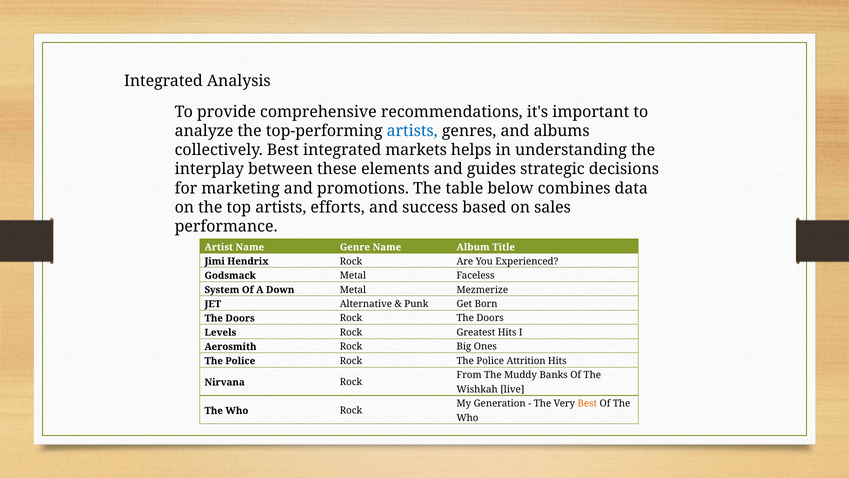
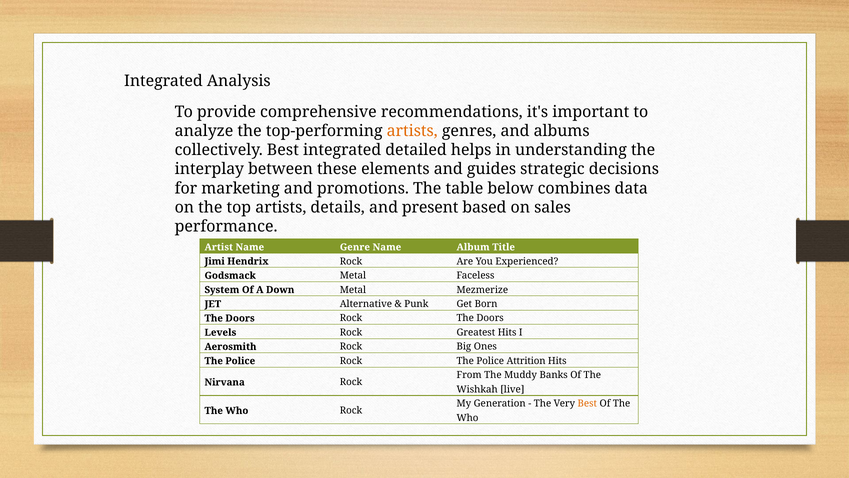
artists colour: blue -> orange (412, 131)
markets: markets -> detailed (416, 150)
efforts: efforts -> details (338, 207)
success: success -> present (430, 207)
